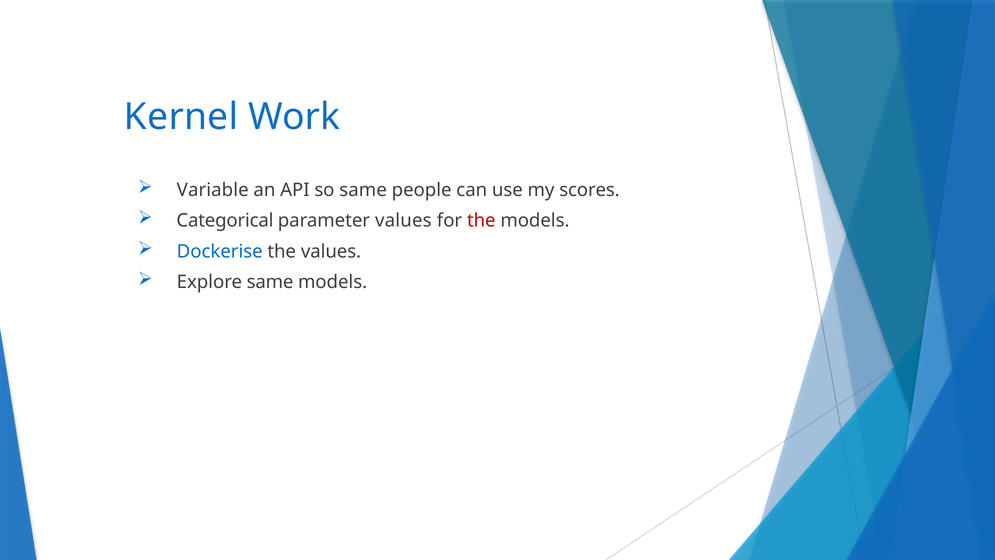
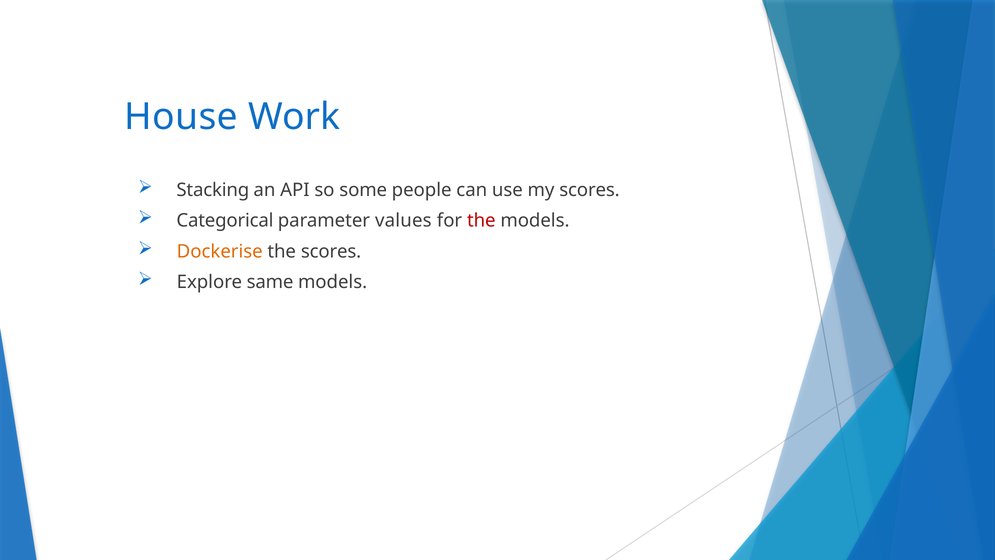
Kernel: Kernel -> House (181, 117)
Variable: Variable -> Stacking (213, 190)
so same: same -> some (363, 190)
Dockerise colour: blue -> orange (220, 251)
the values: values -> scores (331, 251)
